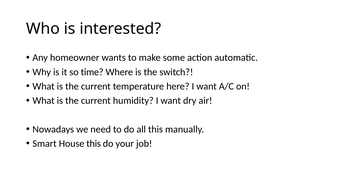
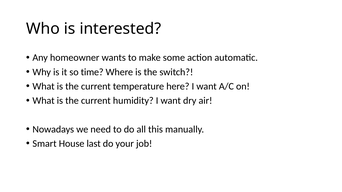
House this: this -> last (94, 144)
